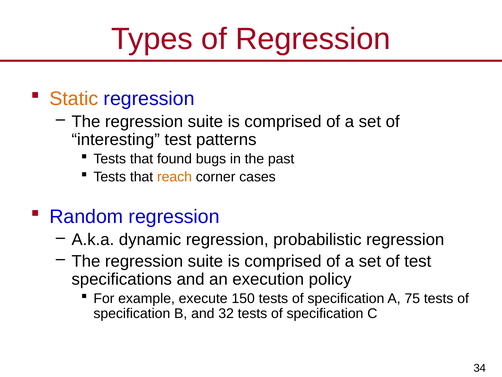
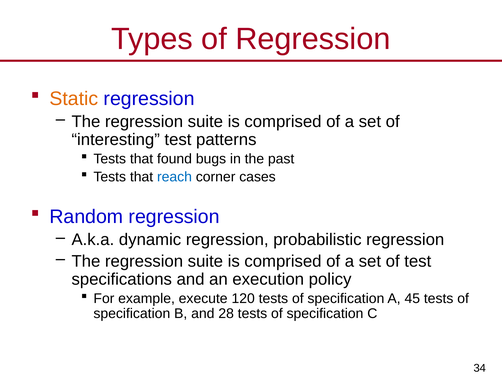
reach colour: orange -> blue (175, 177)
150: 150 -> 120 (243, 298)
75: 75 -> 45 (412, 298)
32: 32 -> 28 (226, 313)
